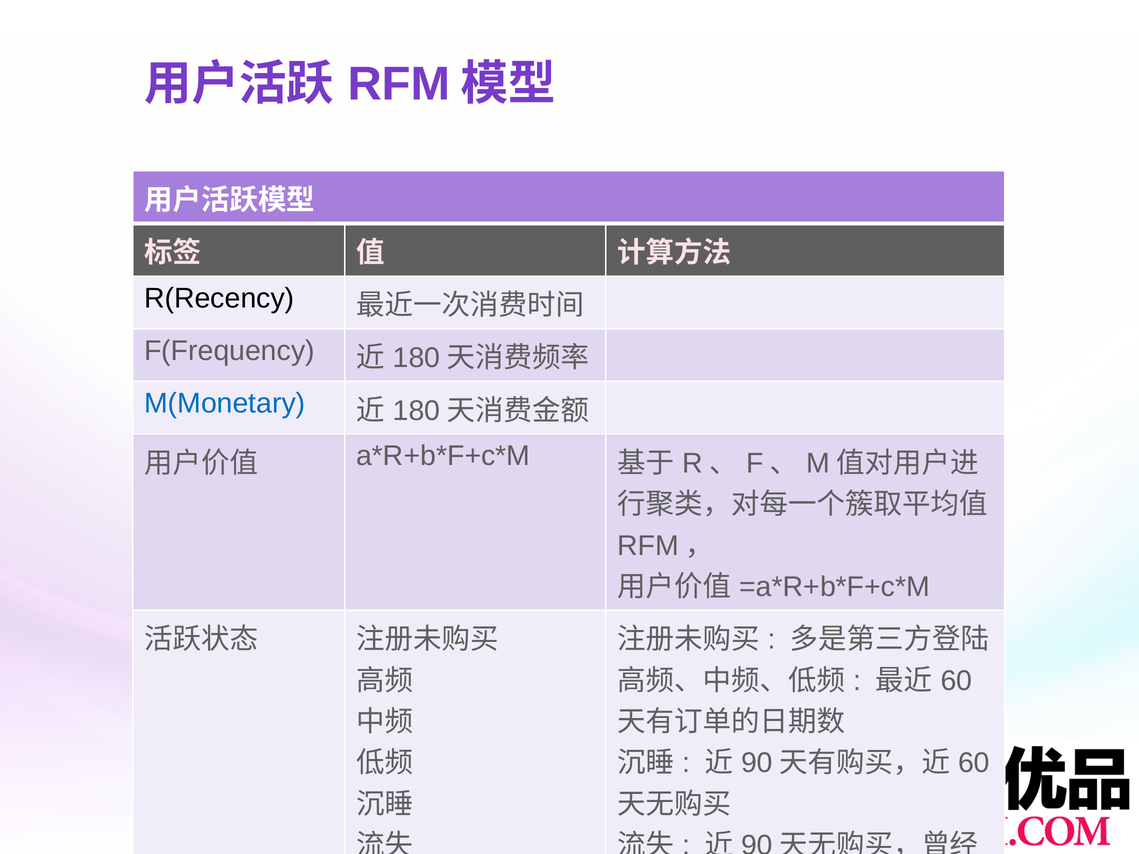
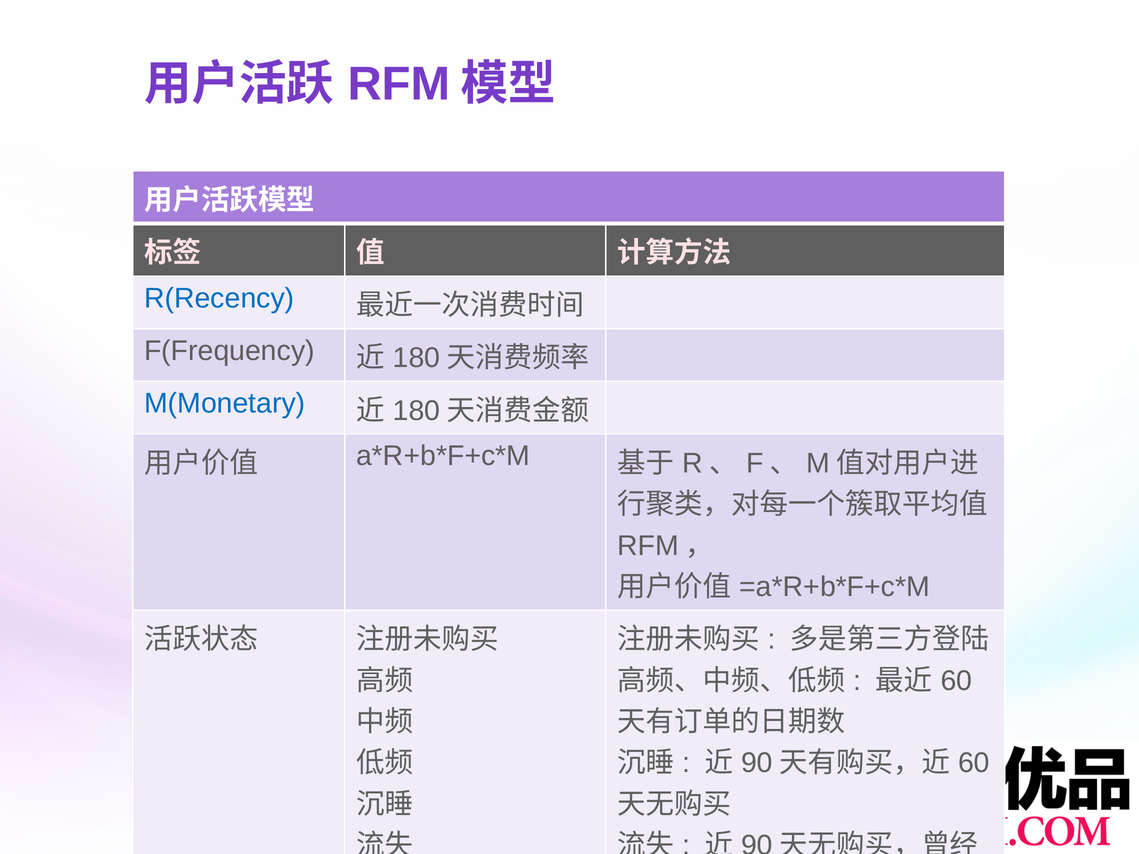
R(Recency colour: black -> blue (219, 298)
